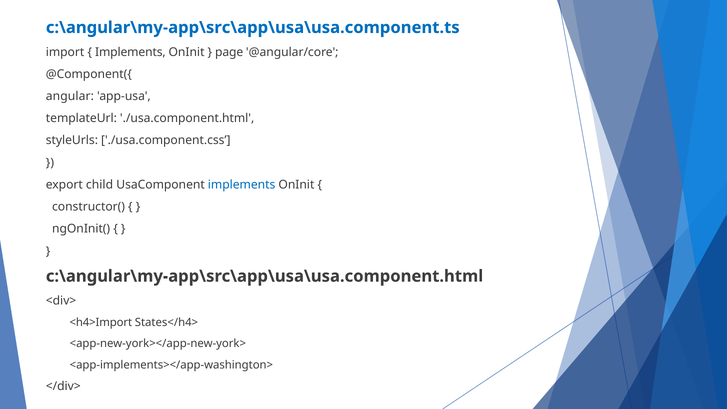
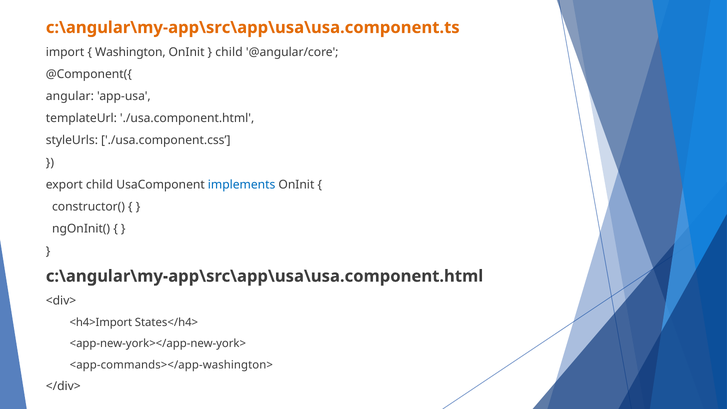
c:\angular\my-app\src\app\usa\usa.component.ts colour: blue -> orange (253, 28)
Implements: Implements -> Washington (130, 52)
page: page -> child (229, 52)
<app-implements></app-washington>: <app-implements></app-washington> -> <app-commands></app-washington> (171, 365)
